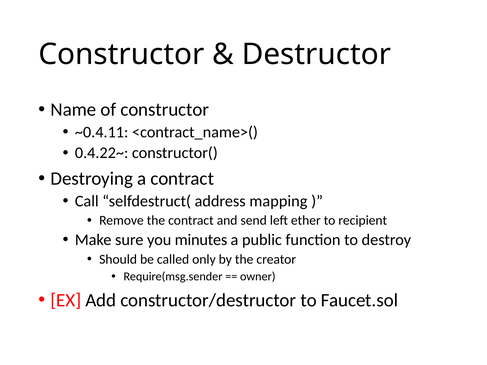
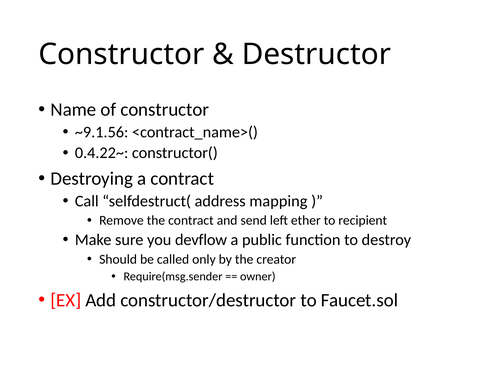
~0.4.11: ~0.4.11 -> ~9.1.56 (102, 132)
minutes: minutes -> devflow (201, 240)
